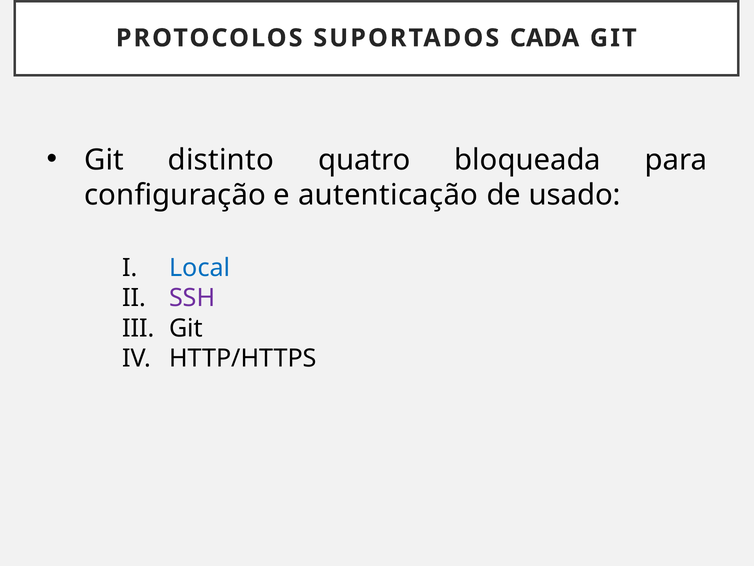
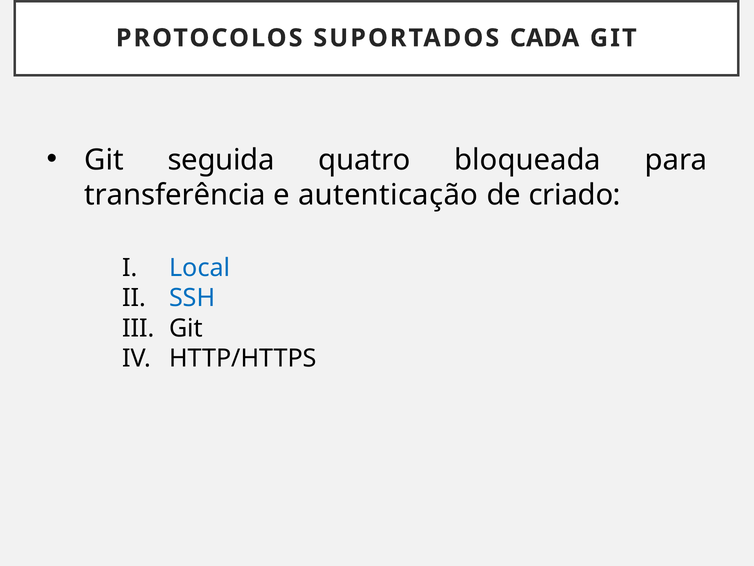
distinto: distinto -> seguida (221, 160)
configuração: configuração -> transferência (175, 195)
usado: usado -> criado (575, 195)
SSH colour: purple -> blue (192, 298)
